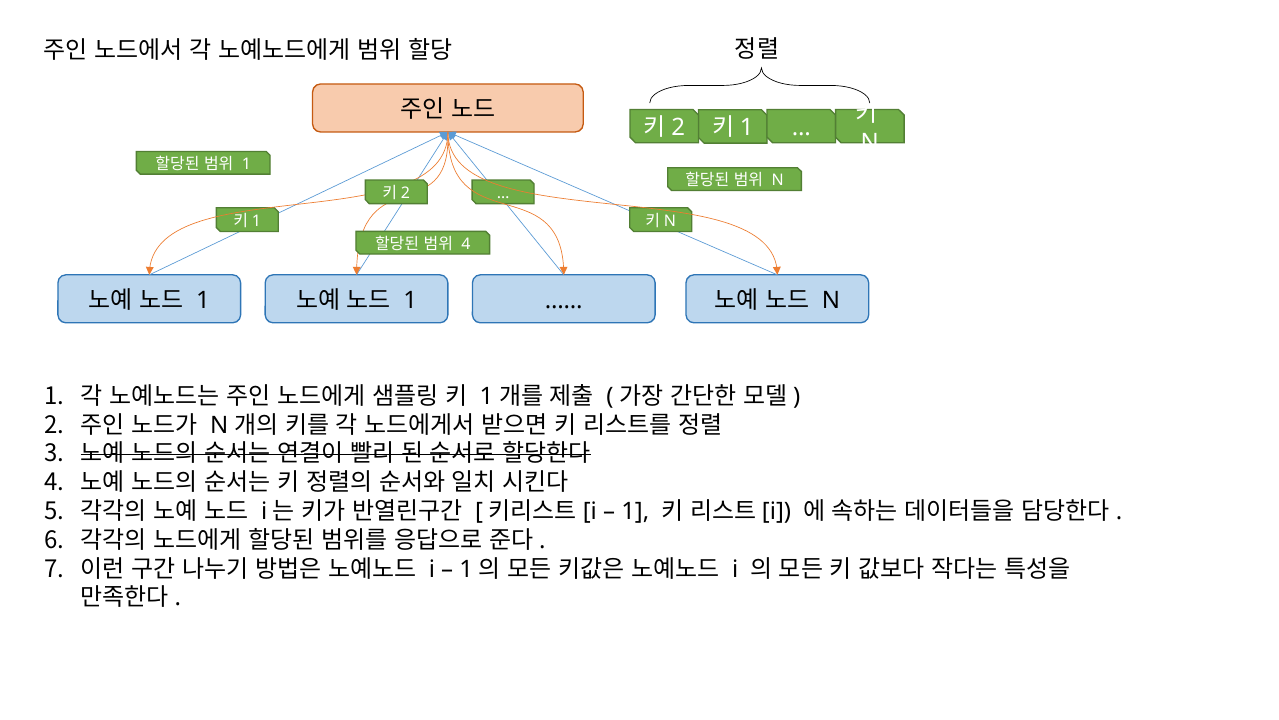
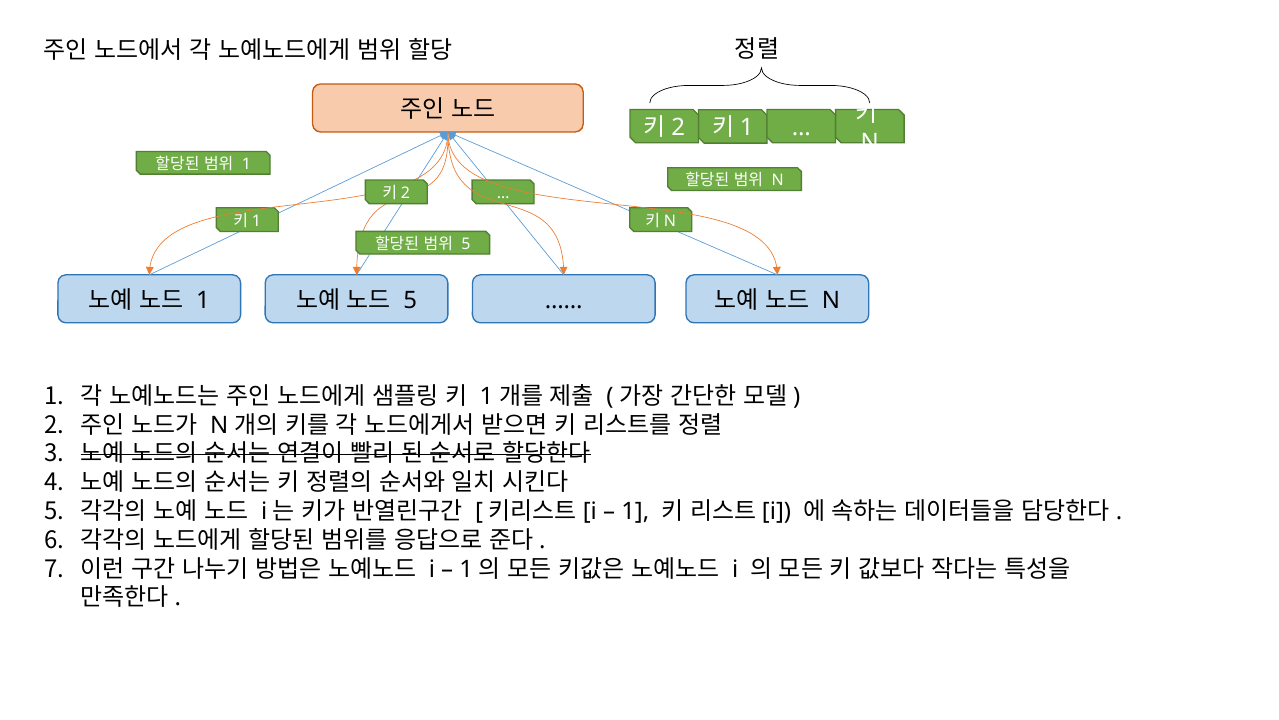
4: 4 -> 5 (466, 244)
1: 1 -> 5 (410, 300)
